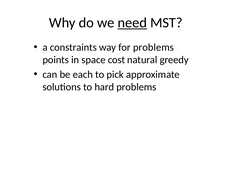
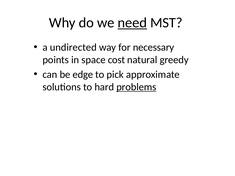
constraints: constraints -> undirected (73, 47)
for problems: problems -> necessary (154, 47)
each: each -> edge (83, 75)
problems underline: none -> present (136, 87)
